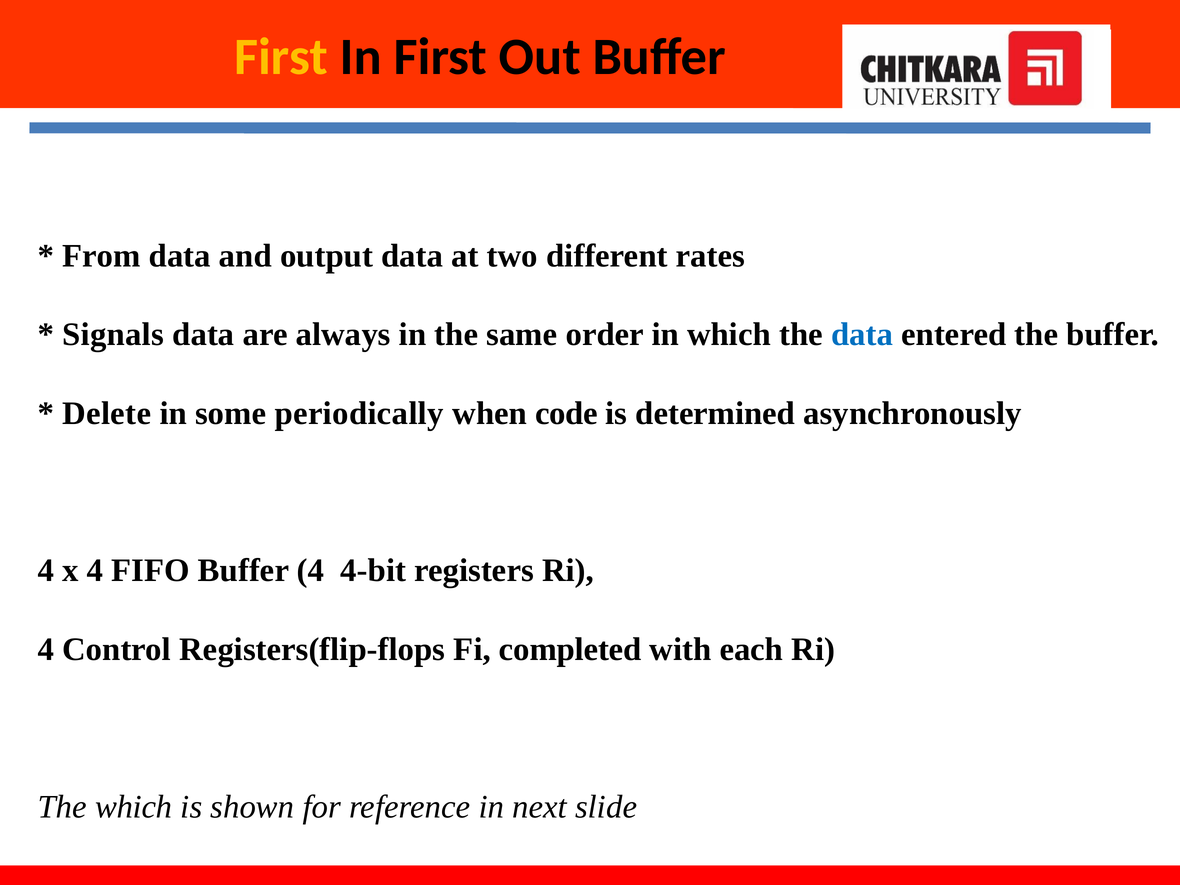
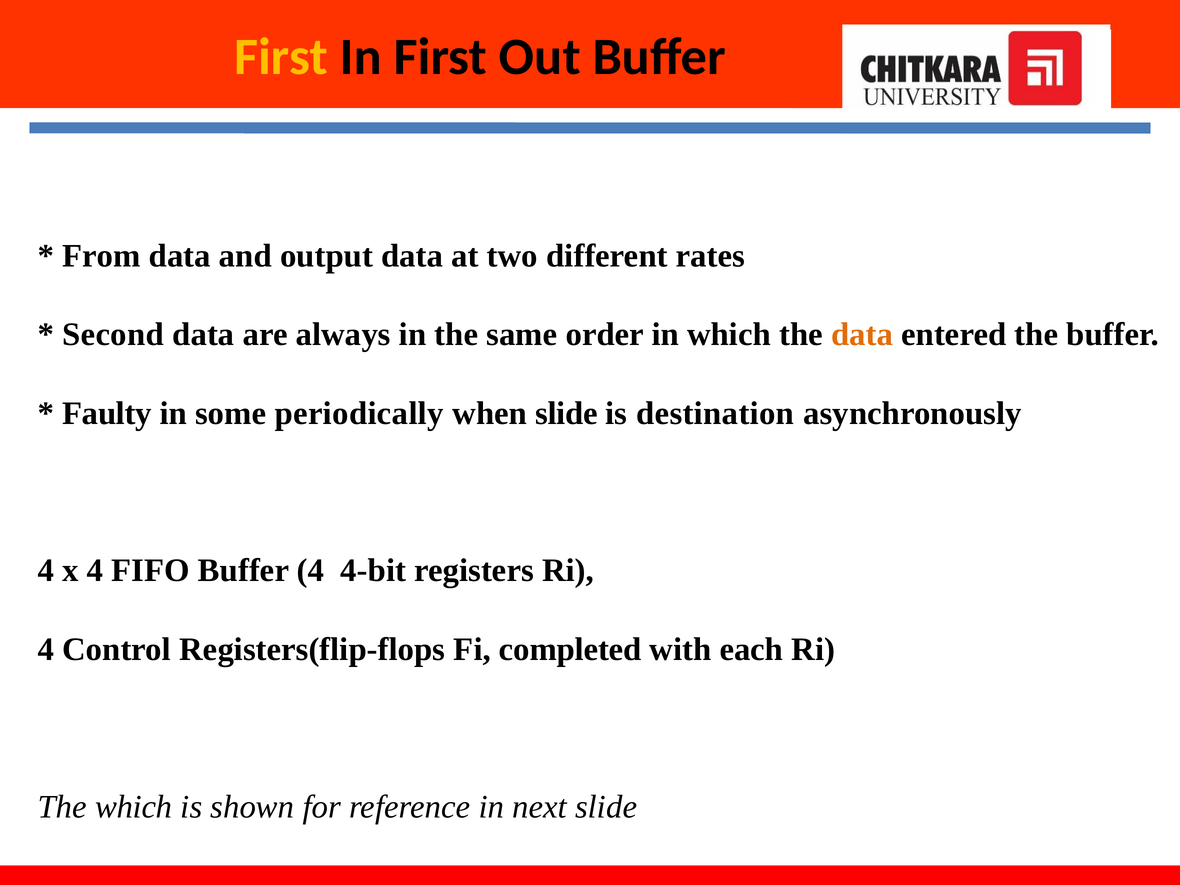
Signals: Signals -> Second (113, 335)
data colour: blue -> orange (862, 335)
Delete: Delete -> Faulty (107, 413)
when code: code -> slide (566, 413)
determined: determined -> destination (715, 413)
